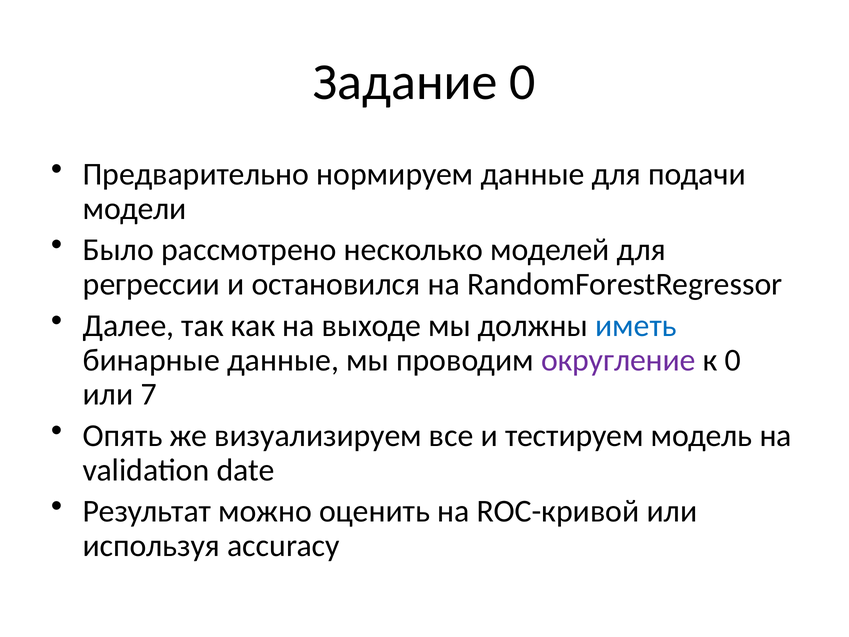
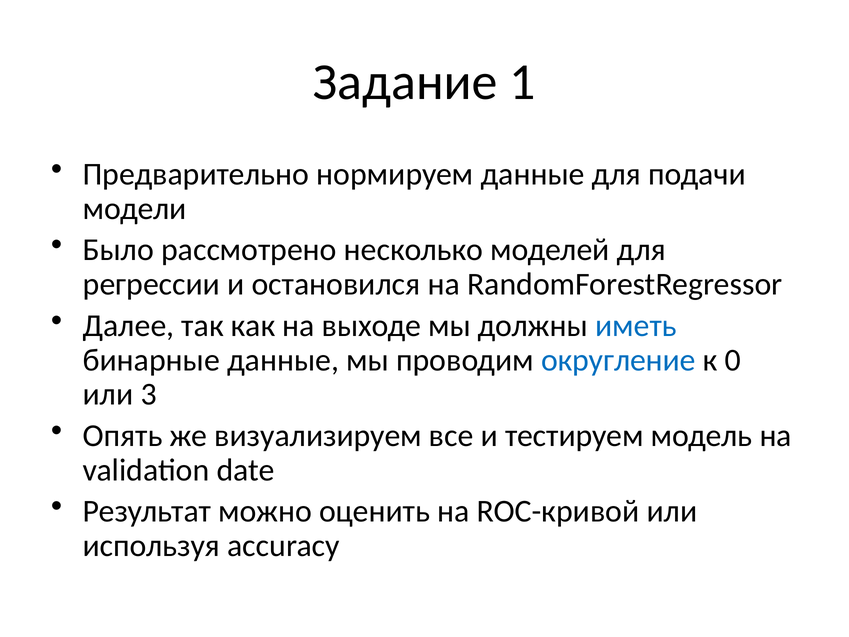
Задание 0: 0 -> 1 (523, 82)
округление colour: purple -> blue (618, 360)
7: 7 -> 3 (149, 394)
